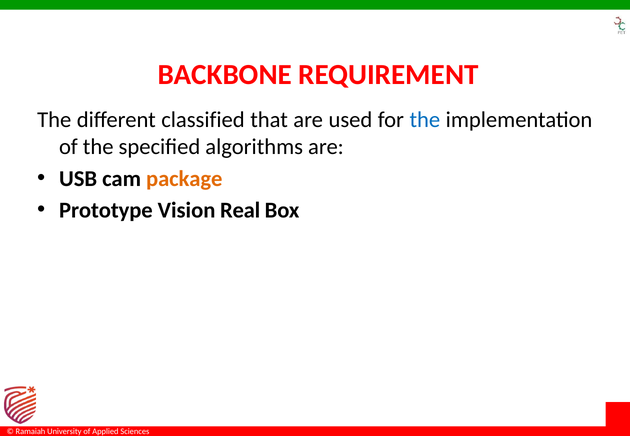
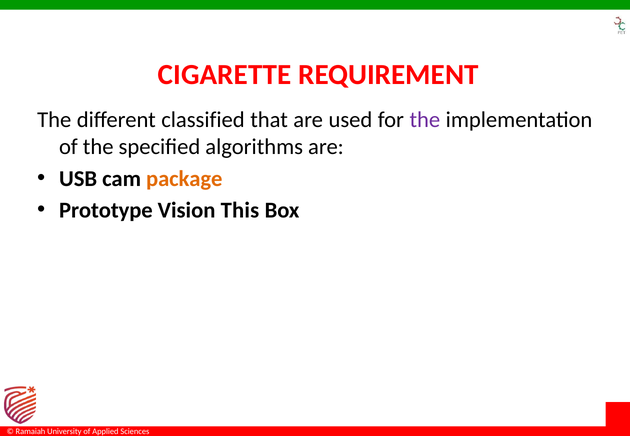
BACKBONE: BACKBONE -> CIGARETTE (225, 75)
the colour: blue -> purple (425, 120)
Real: Real -> This (240, 210)
